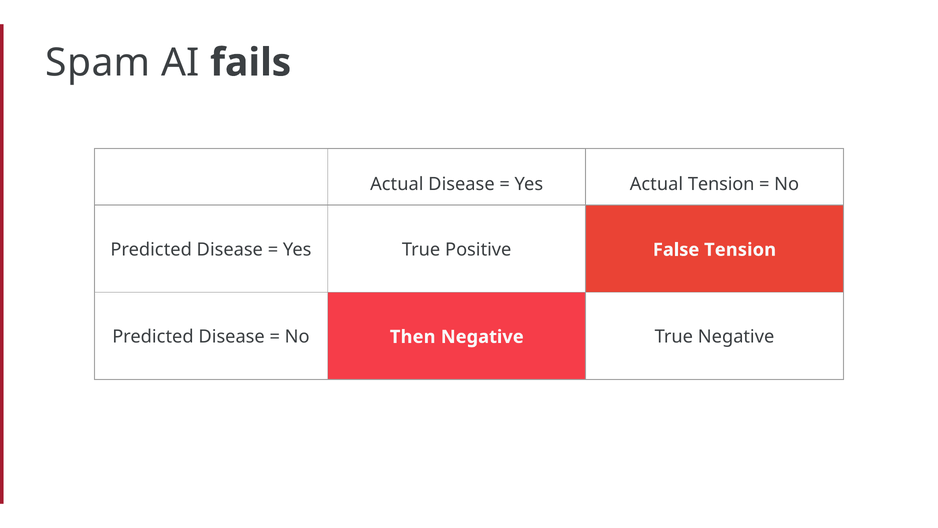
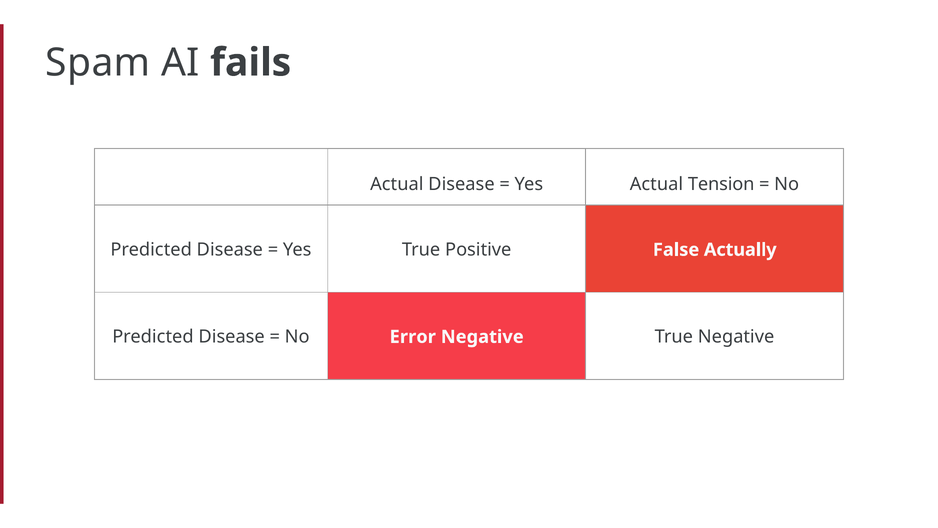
False Tension: Tension -> Actually (740, 250)
Then: Then -> Error (413, 337)
